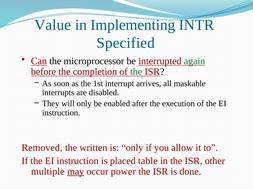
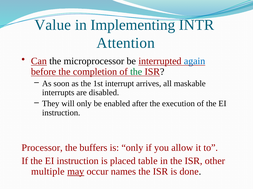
Specified: Specified -> Attention (126, 43)
again colour: green -> blue (195, 61)
Removed: Removed -> Processor (42, 148)
written: written -> buffers (93, 148)
power: power -> names (123, 172)
